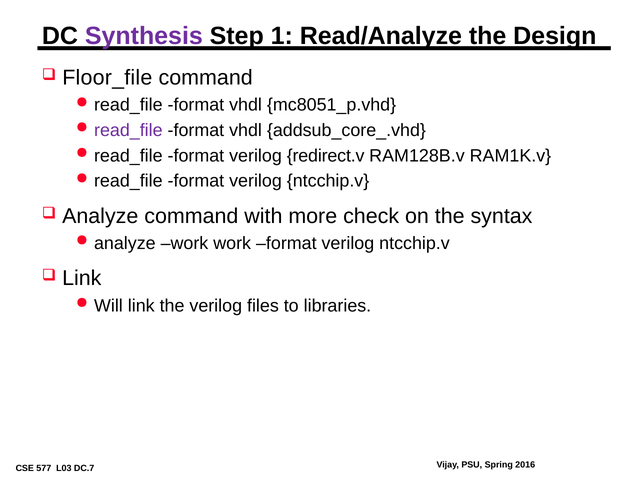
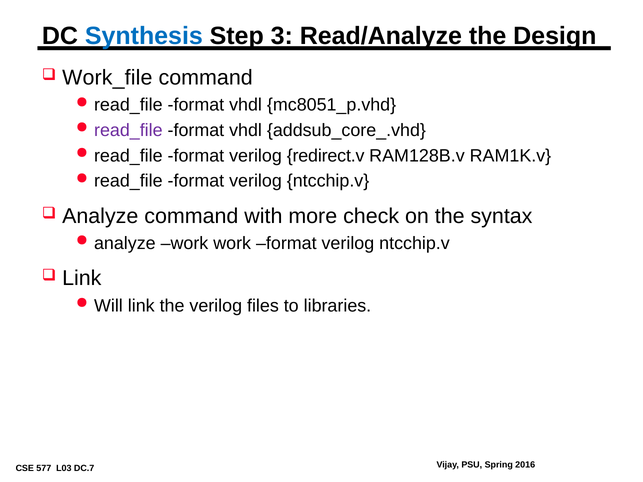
Synthesis colour: purple -> blue (144, 36)
1: 1 -> 3 (282, 36)
Floor_file: Floor_file -> Work_file (107, 78)
